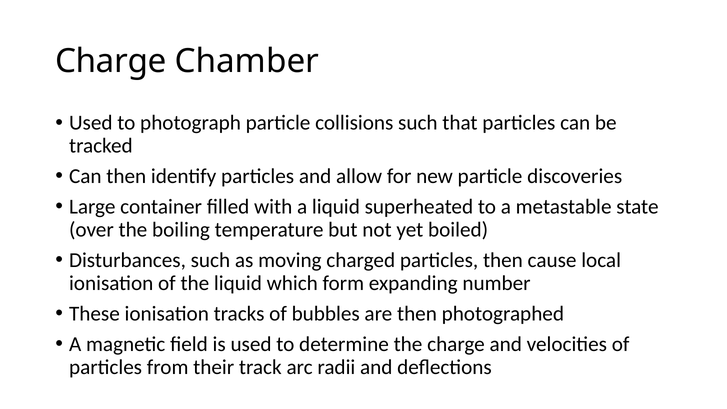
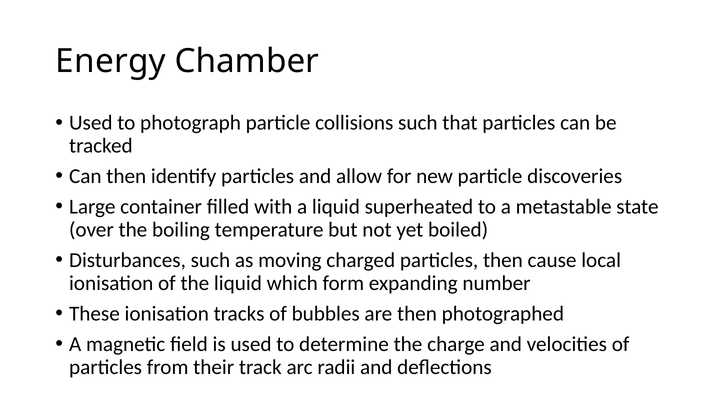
Charge: Charge -> Energy (111, 61)
